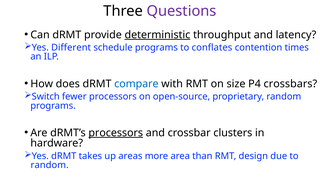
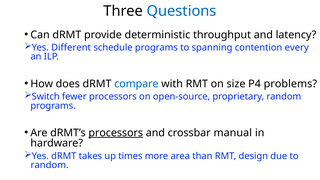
Questions colour: purple -> blue (182, 11)
deterministic underline: present -> none (157, 35)
conflates: conflates -> spanning (212, 48)
times: times -> every (297, 48)
crossbars: crossbars -> problems (290, 84)
clusters: clusters -> manual (233, 133)
areas: areas -> times (130, 156)
